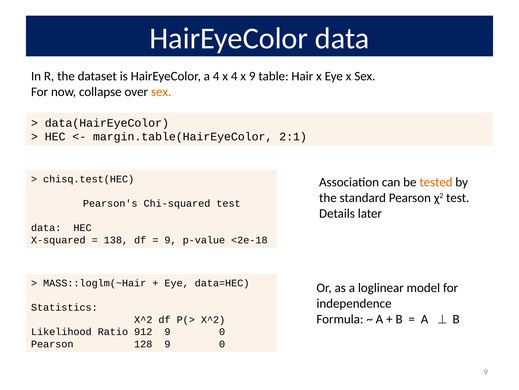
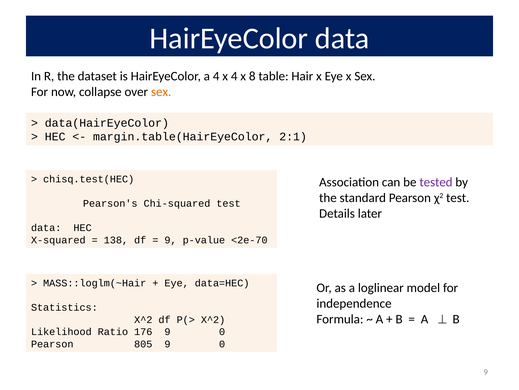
x 9: 9 -> 8 (252, 76)
tested colour: orange -> purple (436, 182)
<2e-18: <2e-18 -> <2e-70 (249, 240)
912: 912 -> 176 (143, 331)
128: 128 -> 805 (143, 343)
